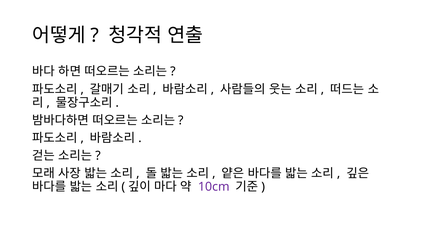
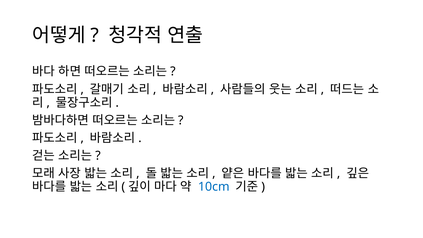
10cm colour: purple -> blue (214, 187)
